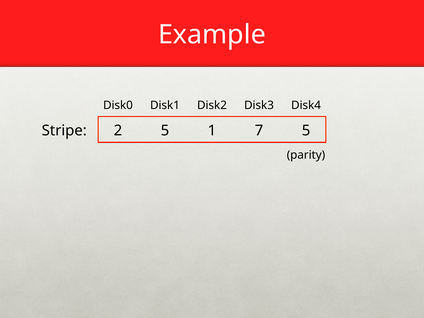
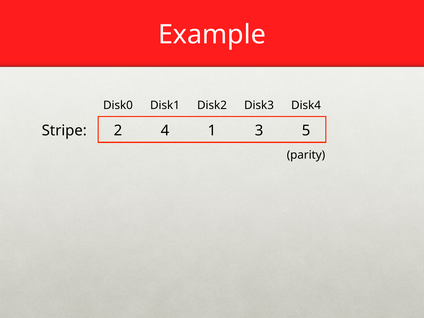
2 5: 5 -> 4 (165, 130)
7: 7 -> 3 (259, 130)
